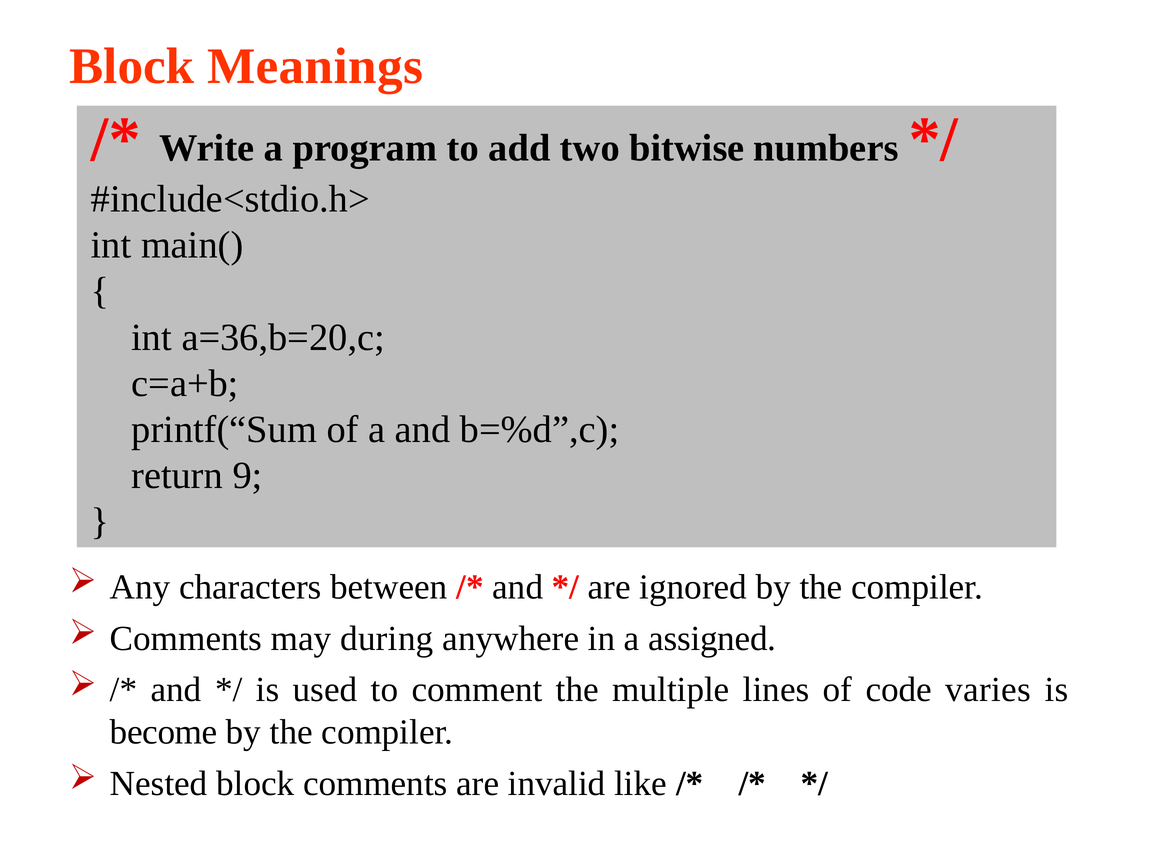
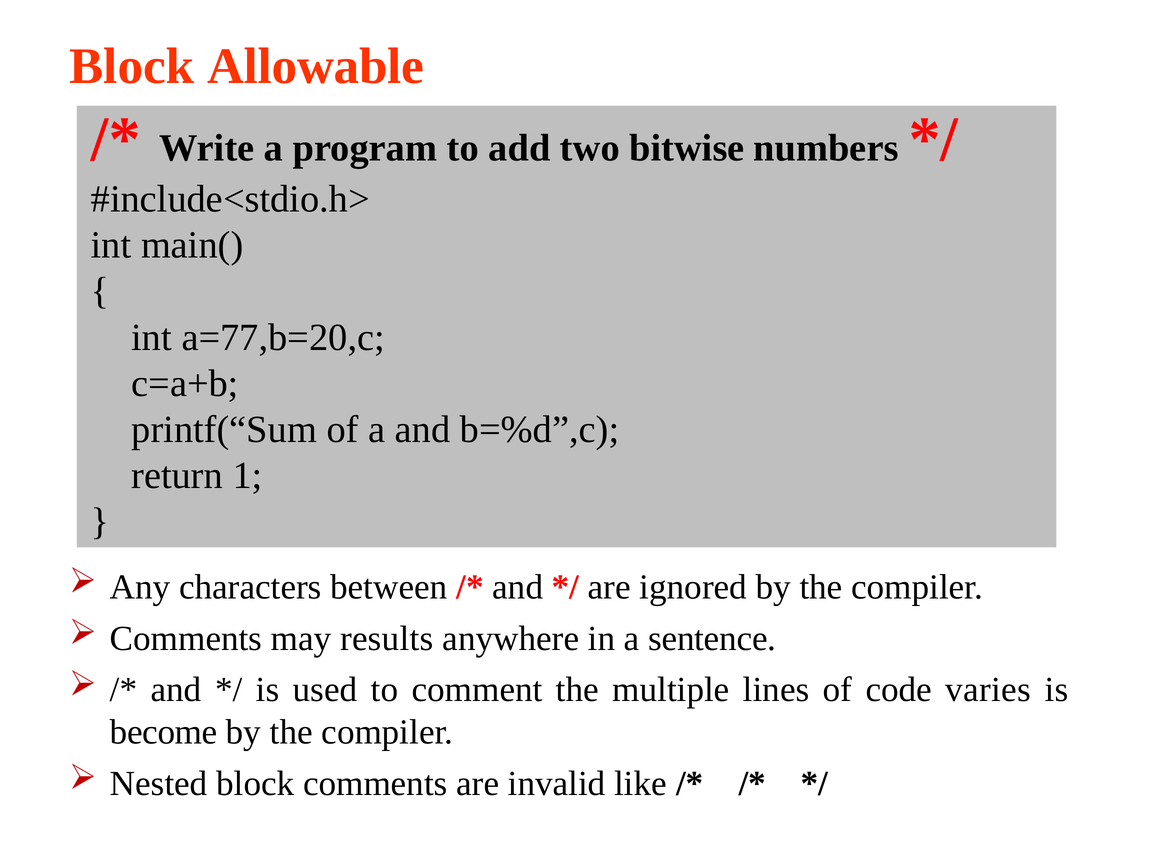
Meanings: Meanings -> Allowable (316, 66)
a=36,b=20,c: a=36,b=20,c -> a=77,b=20,c (283, 337)
9: 9 -> 1 (248, 475)
during: during -> results (387, 638)
assigned: assigned -> sentence (712, 638)
